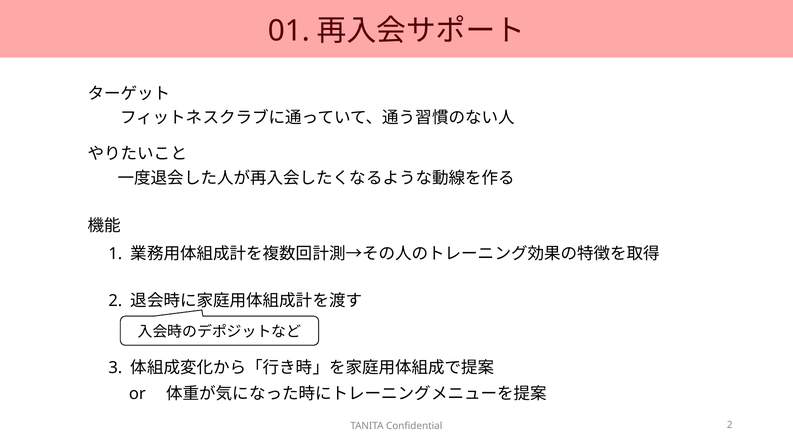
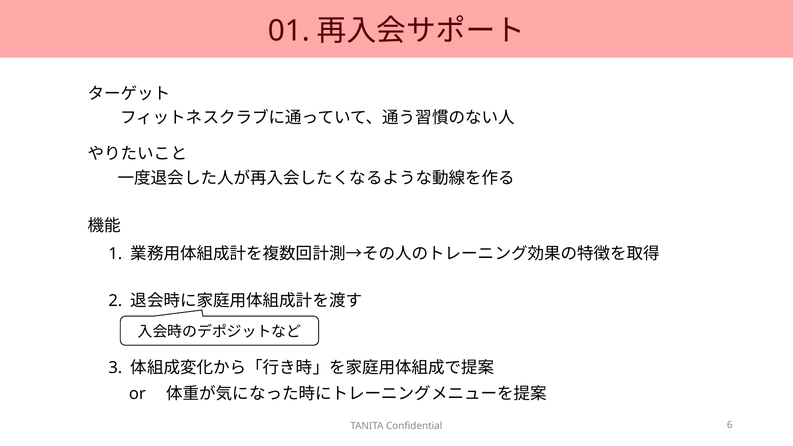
Confidential 2: 2 -> 6 (730, 425)
